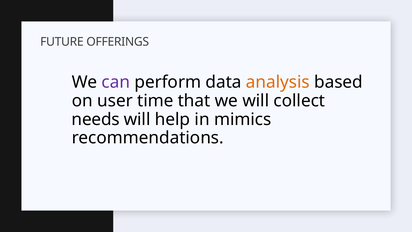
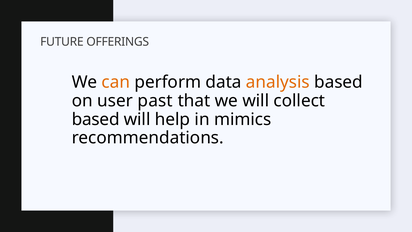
can colour: purple -> orange (116, 82)
time: time -> past (155, 101)
needs: needs -> based (96, 119)
